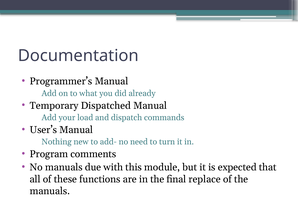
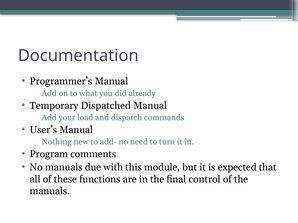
replace: replace -> control (205, 180)
